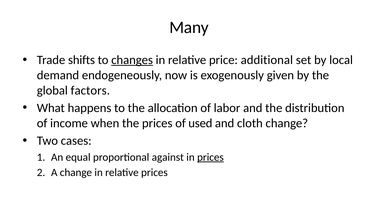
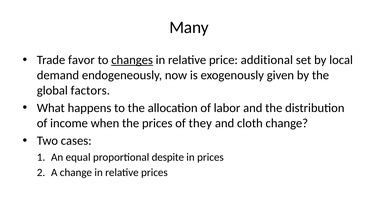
shifts: shifts -> favor (81, 60)
used: used -> they (200, 123)
against: against -> despite (168, 157)
prices underline: present -> none (210, 157)
